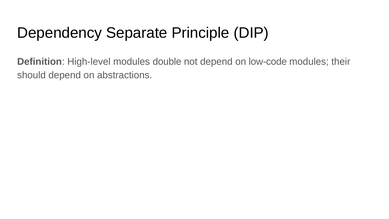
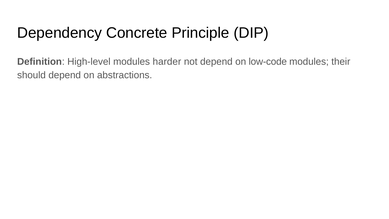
Separate: Separate -> Concrete (137, 33)
double: double -> harder (167, 62)
